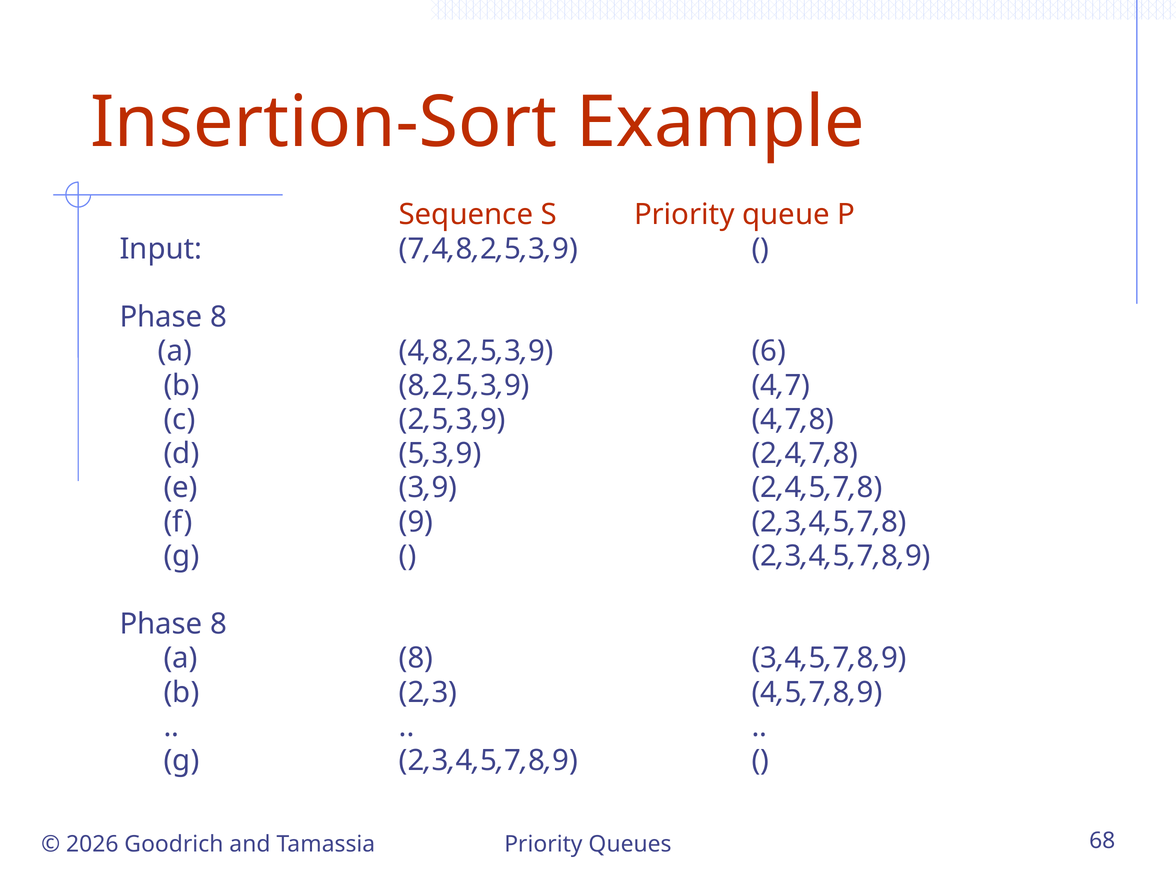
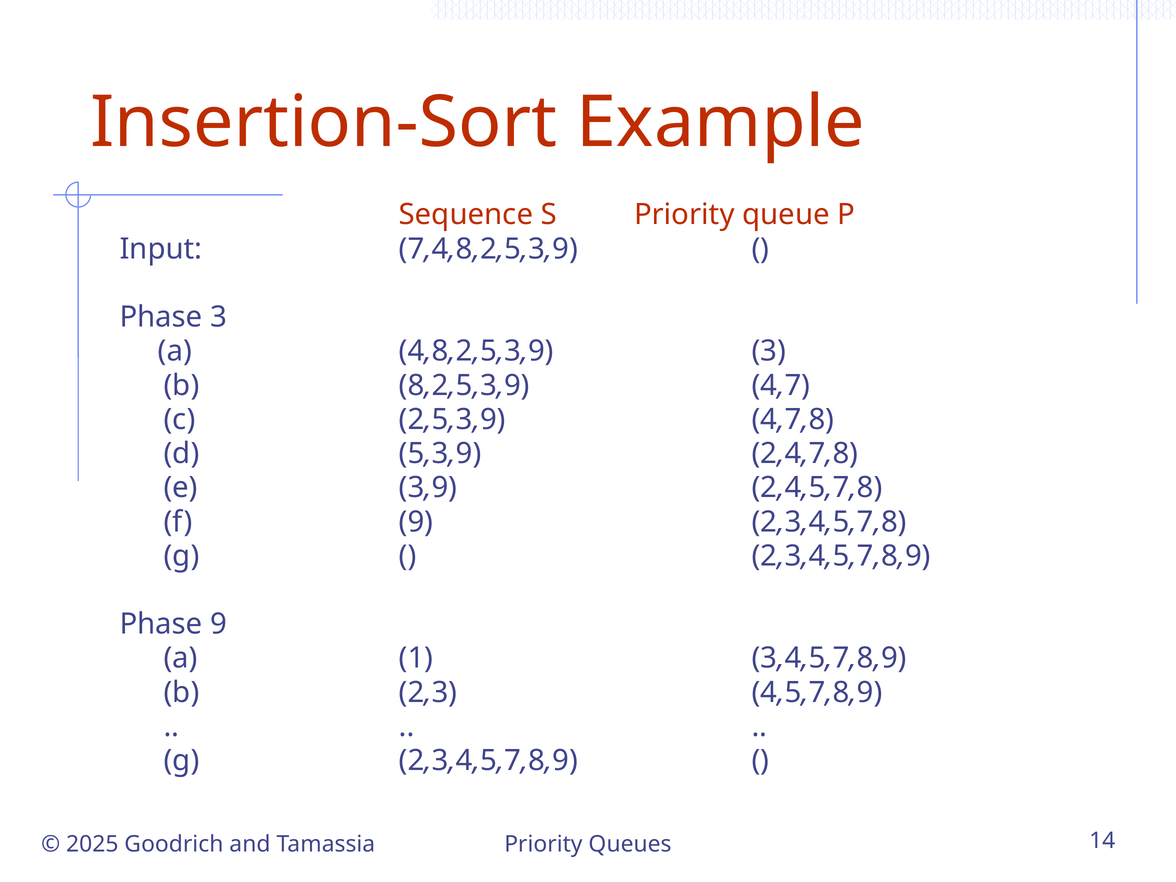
8: 8 -> 3 (219, 317)
4,8,2,5,3,9 6: 6 -> 3 (769, 351)
8: 8 -> 9 (219, 624)
a 8: 8 -> 1 (416, 658)
2026: 2026 -> 2025 (92, 844)
68: 68 -> 14 (1102, 841)
